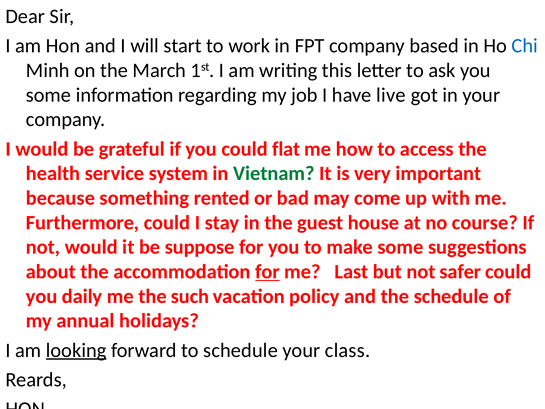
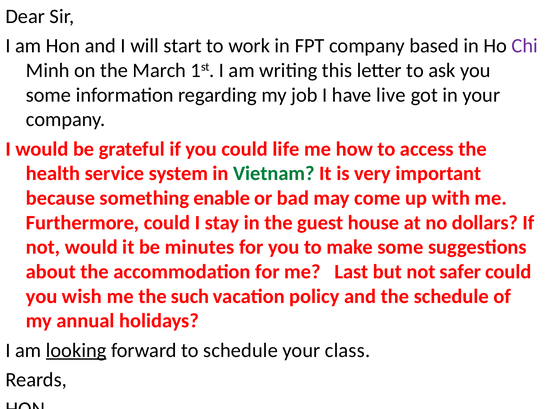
Chi colour: blue -> purple (525, 46)
flat: flat -> life (286, 149)
rented: rented -> enable (222, 198)
course: course -> dollars (485, 222)
suppose: suppose -> minutes (200, 247)
for underline: present -> none (267, 272)
daily: daily -> wish (82, 296)
